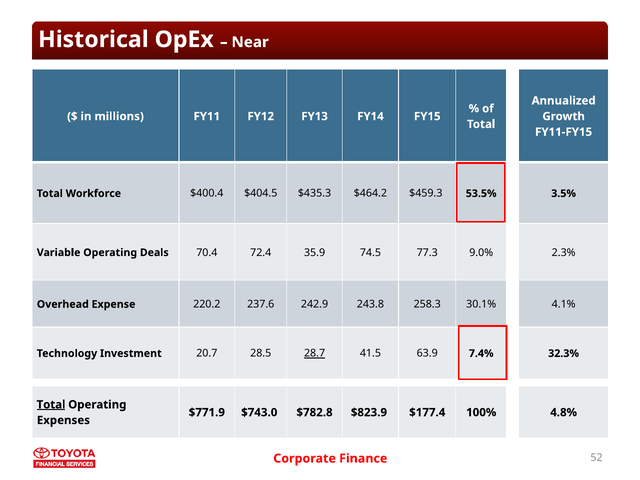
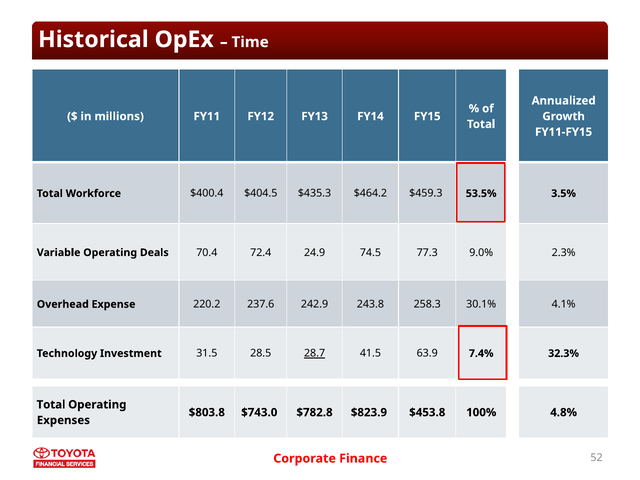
Near: Near -> Time (250, 42)
35.9: 35.9 -> 24.9 (315, 253)
20.7: 20.7 -> 31.5 (207, 353)
Total underline: present -> none (51, 405)
$771.9: $771.9 -> $803.8 (207, 412)
$177.4: $177.4 -> $453.8 (427, 412)
